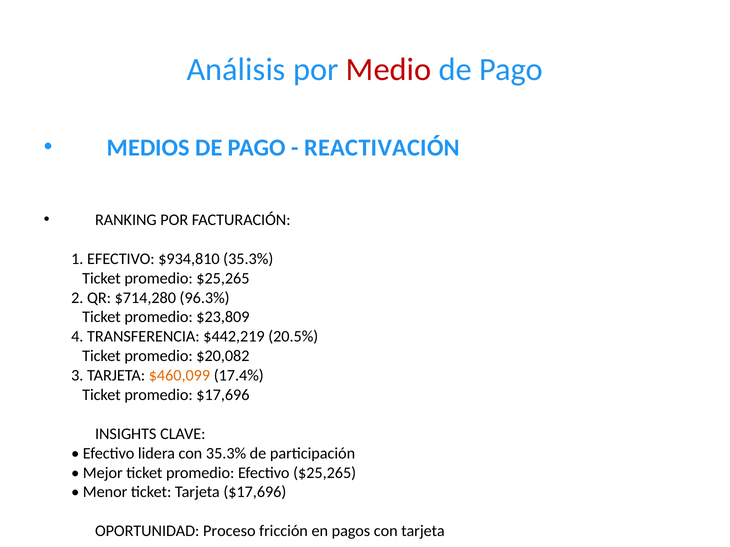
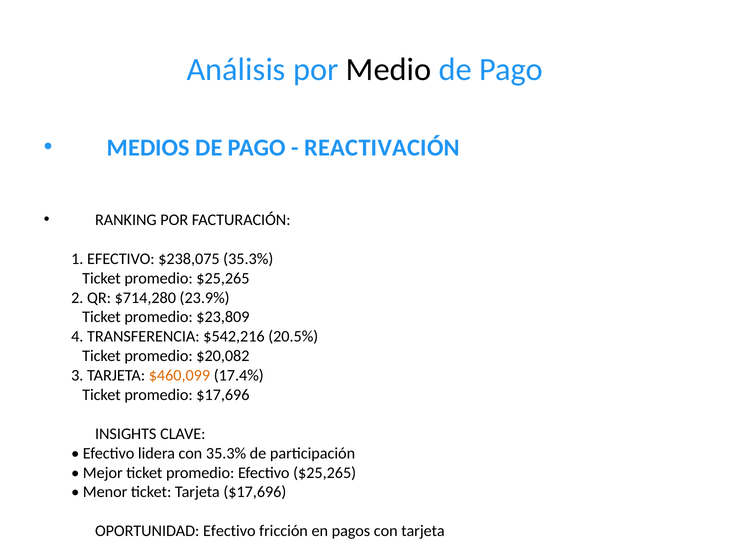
Medio colour: red -> black (389, 70)
$934,810: $934,810 -> $238,075 (189, 259)
96.3%: 96.3% -> 23.9% (205, 298)
$442,219: $442,219 -> $542,216 (234, 337)
OPORTUNIDAD Proceso: Proceso -> Efectivo (229, 531)
